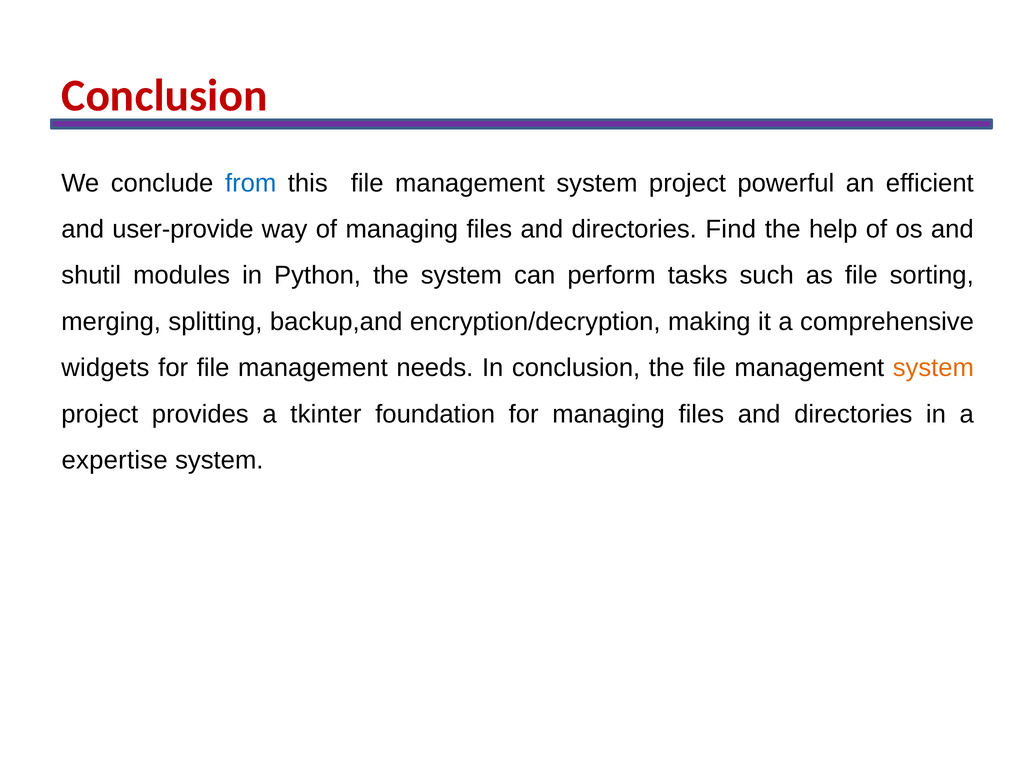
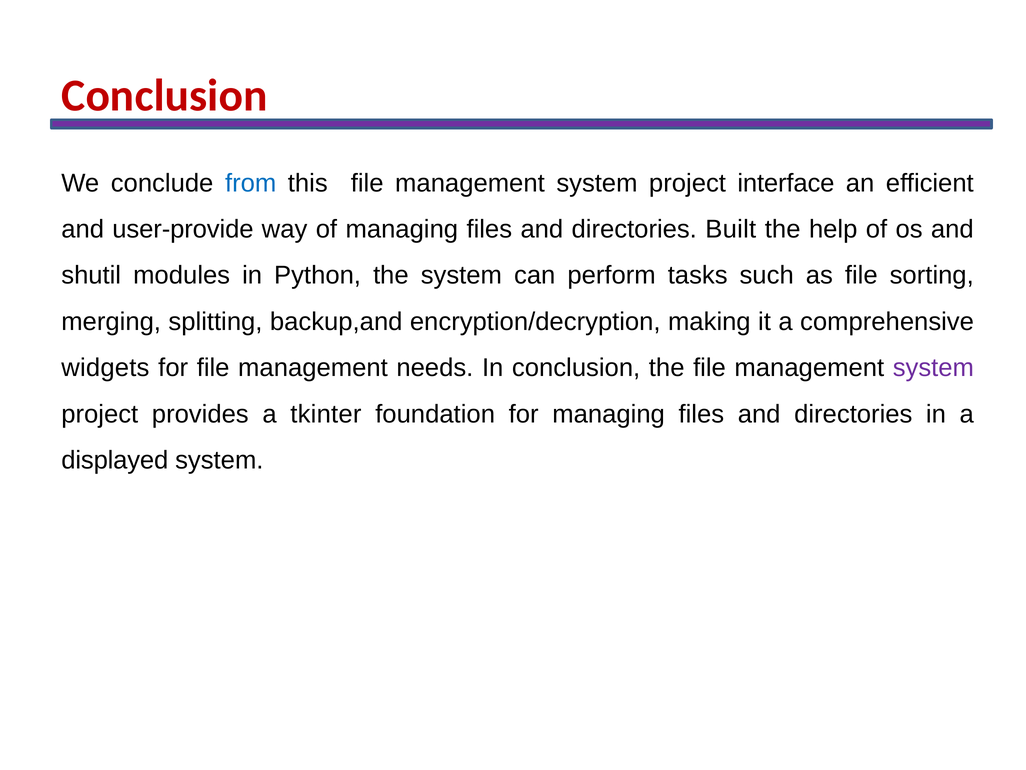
powerful: powerful -> interface (786, 183)
Find: Find -> Built (731, 229)
system colour: orange -> purple (933, 368)
expertise: expertise -> displayed (115, 460)
